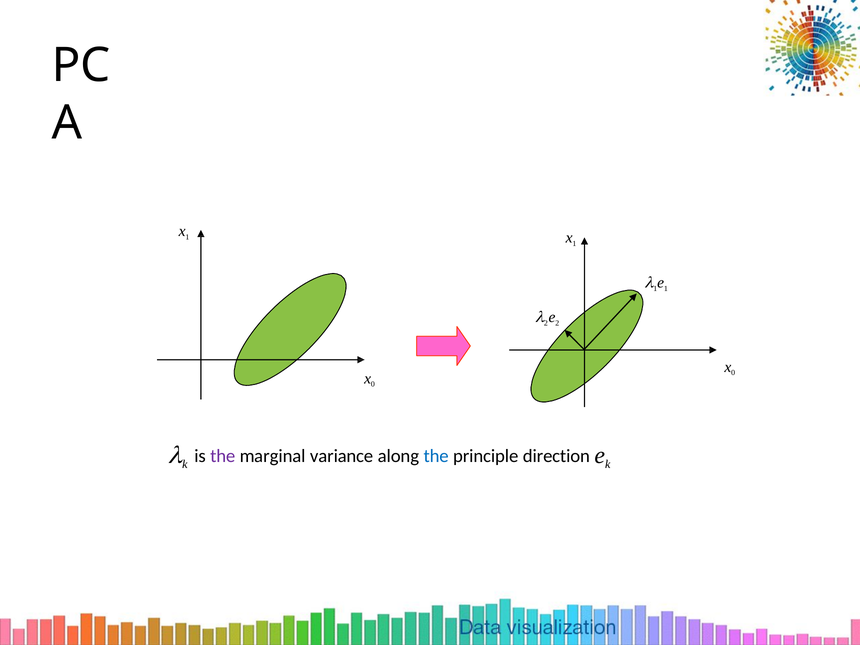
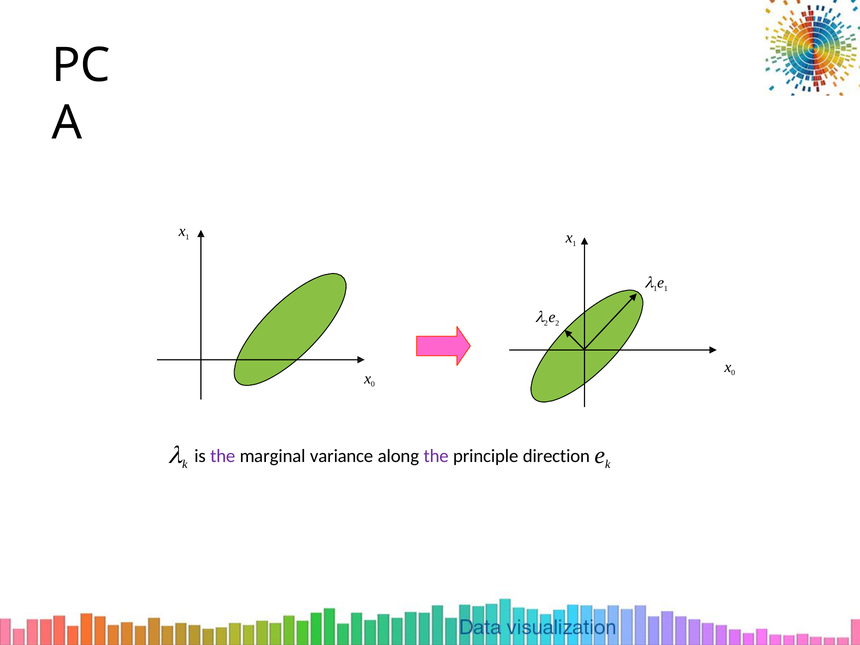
the colour: blue -> purple (436, 456)
